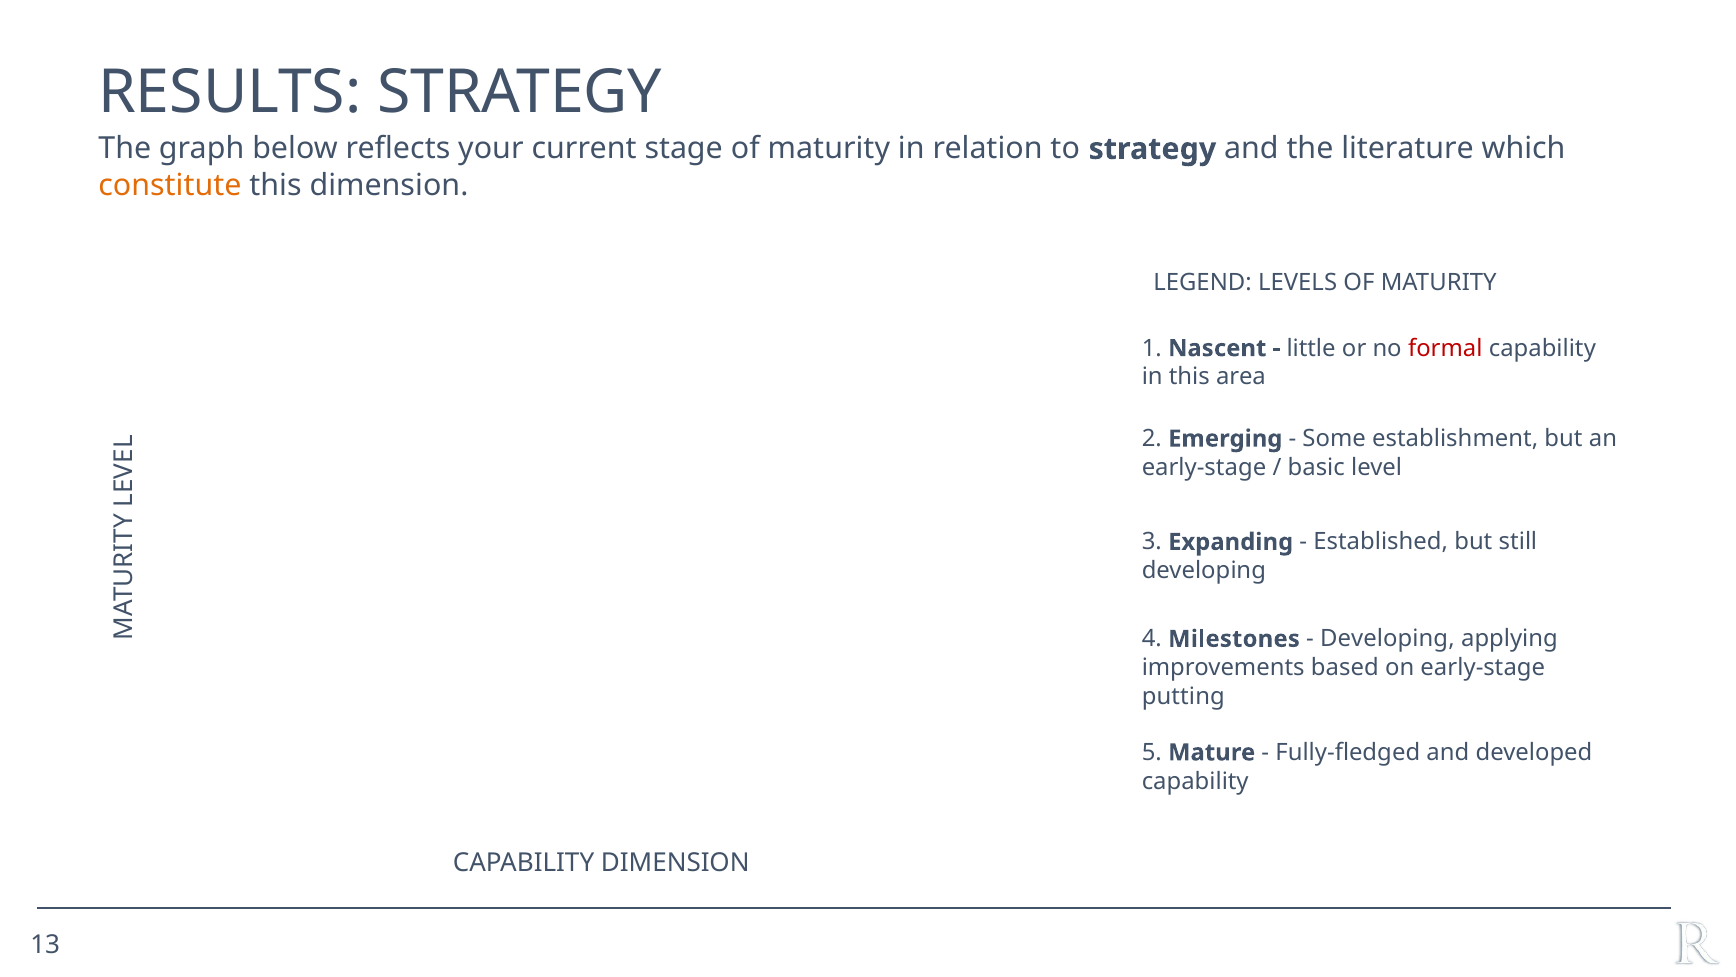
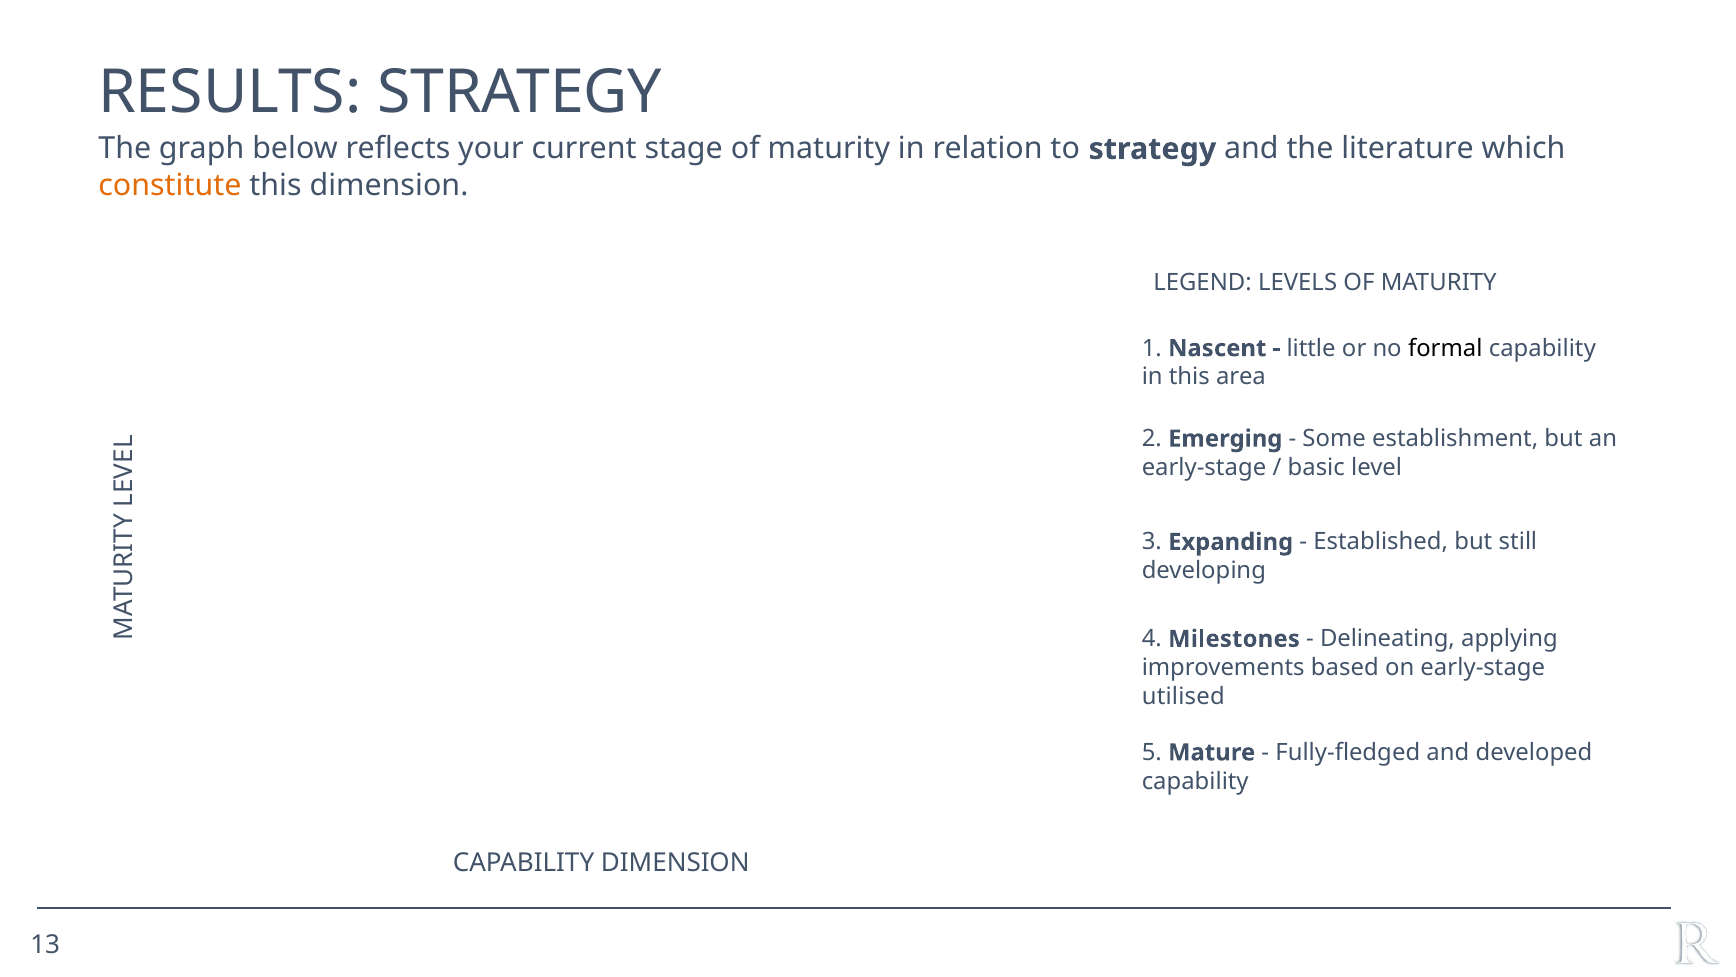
formal colour: red -> black (1445, 348)
Developing: Developing -> Delineating (1387, 639)
putting: putting -> utilised (1183, 696)
